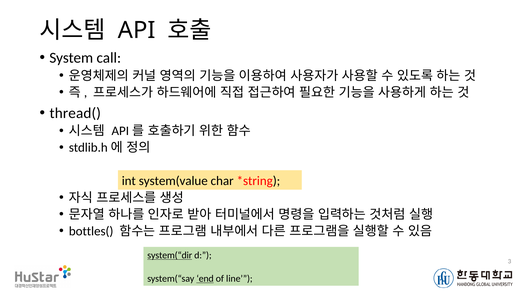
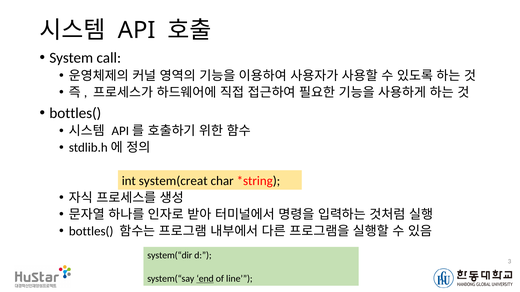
thread(: thread( -> bottles( (75, 113)
system(value: system(value -> system(creat (173, 181)
system(“dir underline: present -> none (170, 256)
